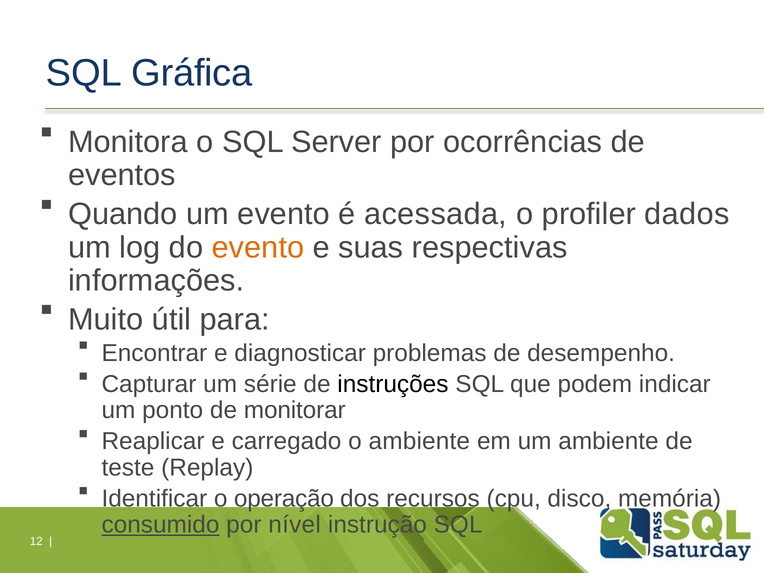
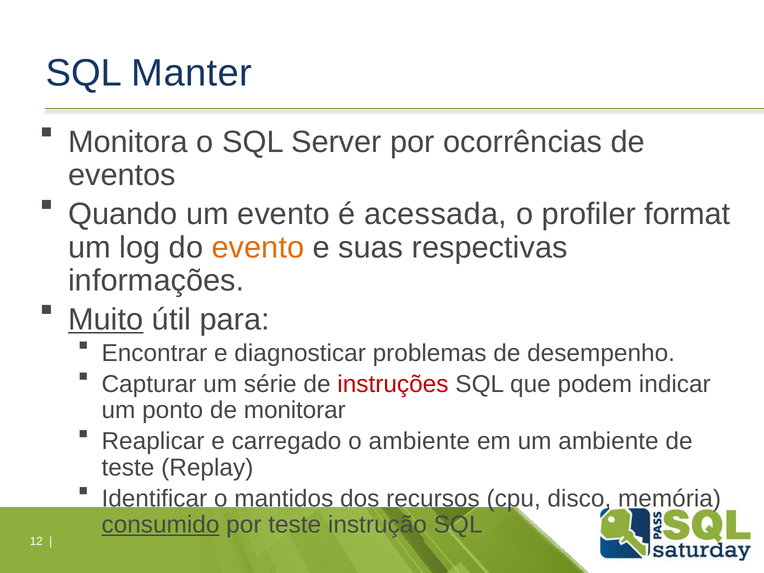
Gráfica: Gráfica -> Manter (192, 73)
dados: dados -> format (687, 214)
Muito underline: none -> present (106, 320)
instruções colour: black -> red (393, 384)
operação: operação -> mantidos (284, 499)
por nível: nível -> teste (295, 525)
